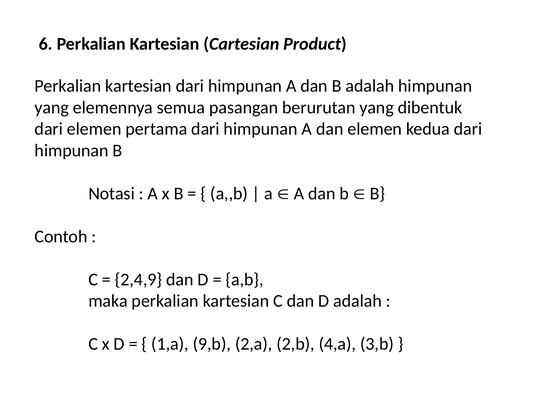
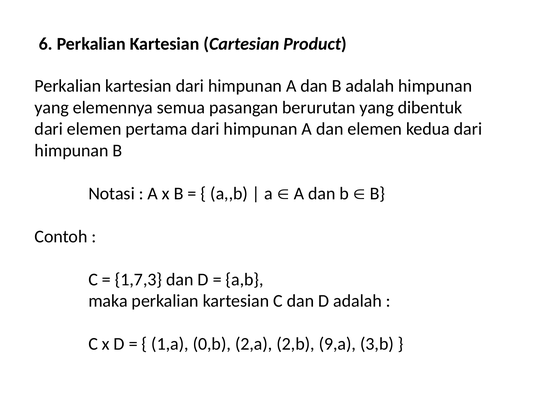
2,4,9: 2,4,9 -> 1,7,3 (138, 279)
9,b: 9,b -> 0,b (212, 344)
4,a: 4,a -> 9,a (337, 344)
